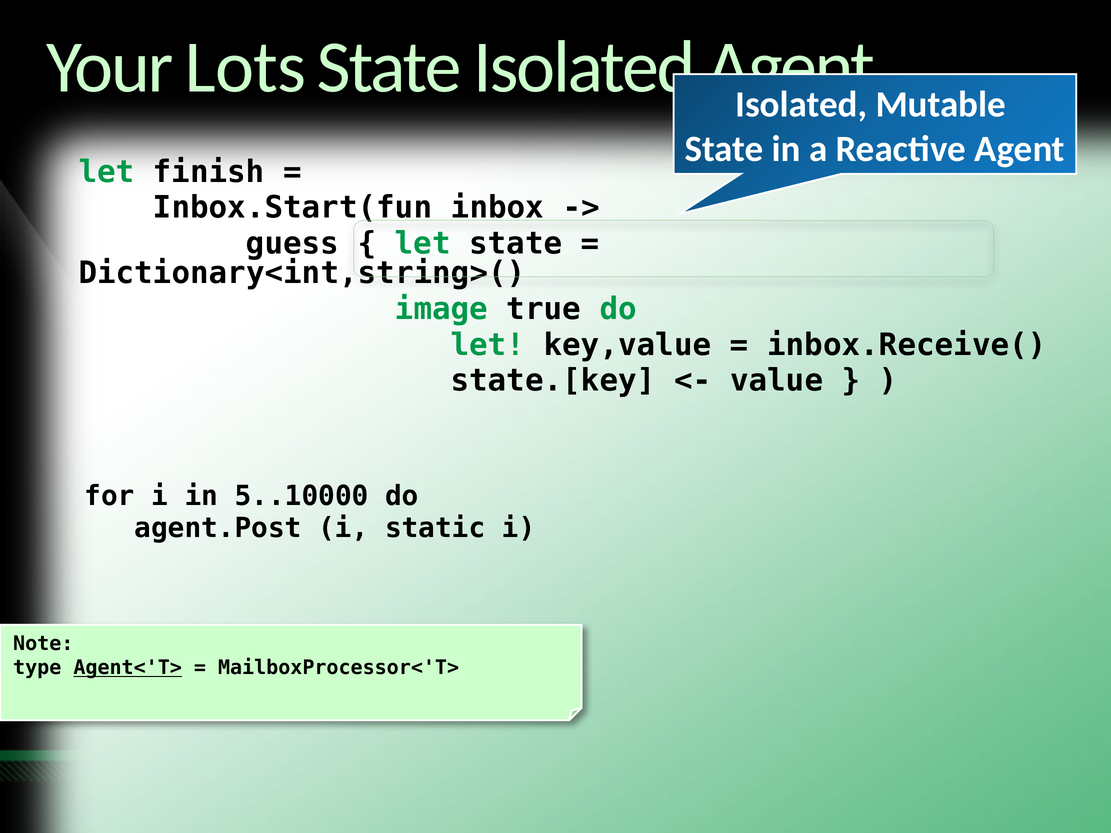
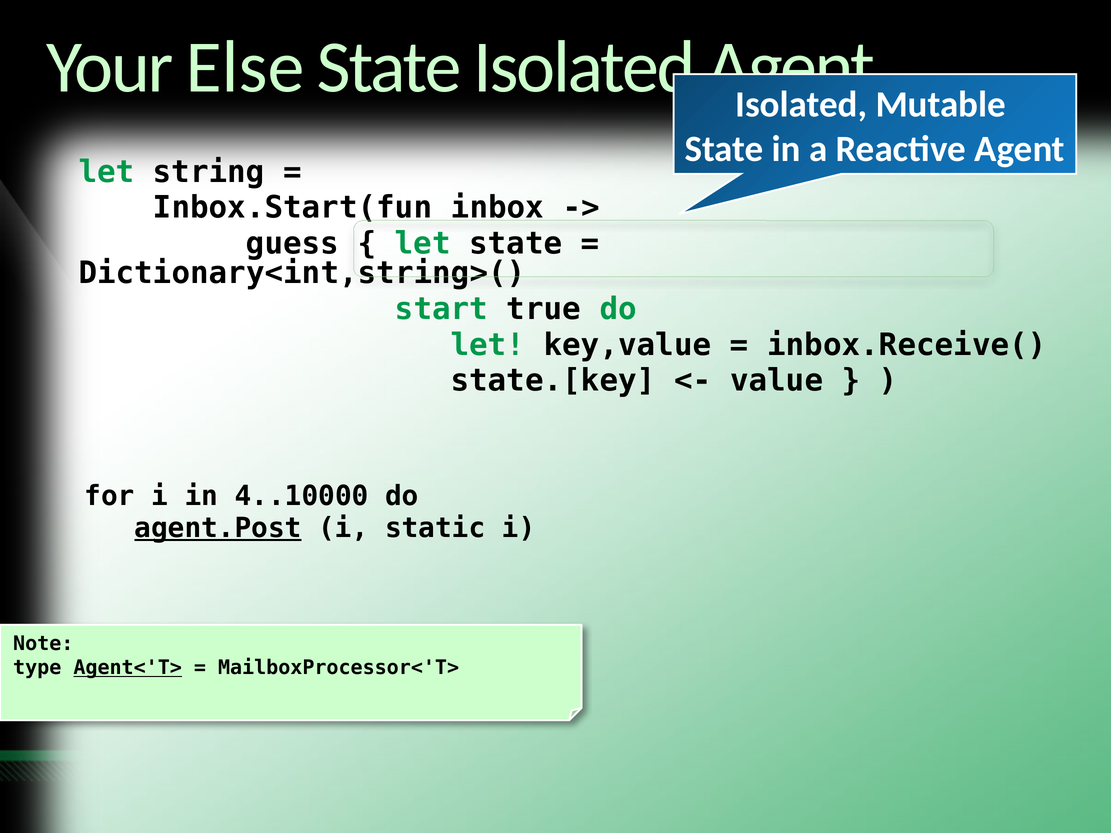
Lots: Lots -> Else (245, 68)
finish: finish -> string (209, 172)
image: image -> start (441, 309)
5..10000: 5..10000 -> 4..10000 (302, 496)
agent.Post underline: none -> present (218, 528)
